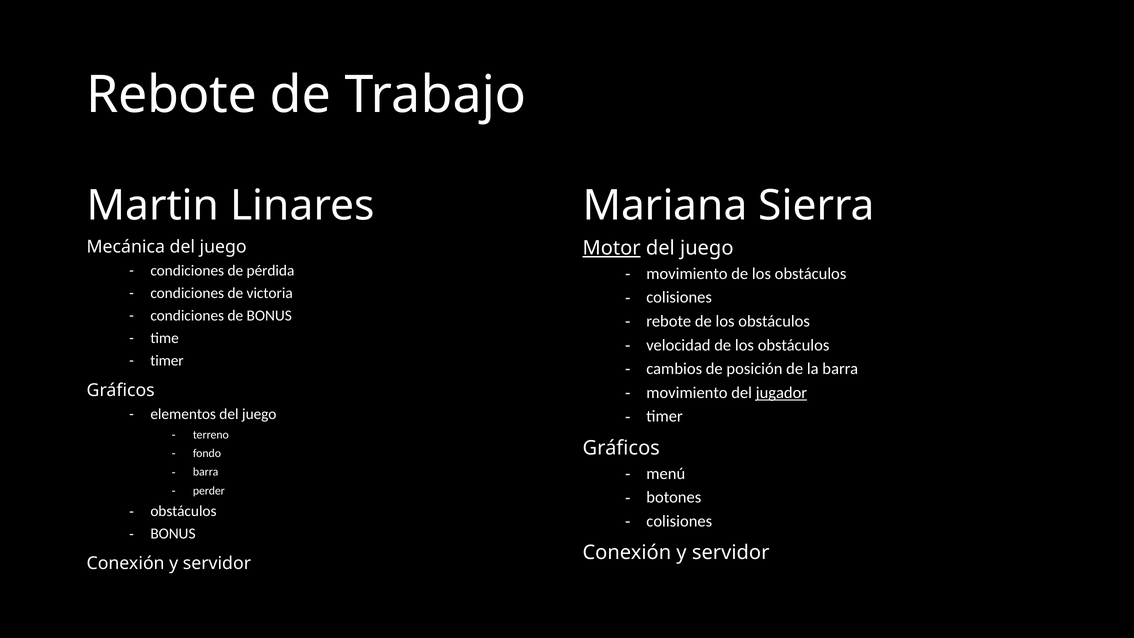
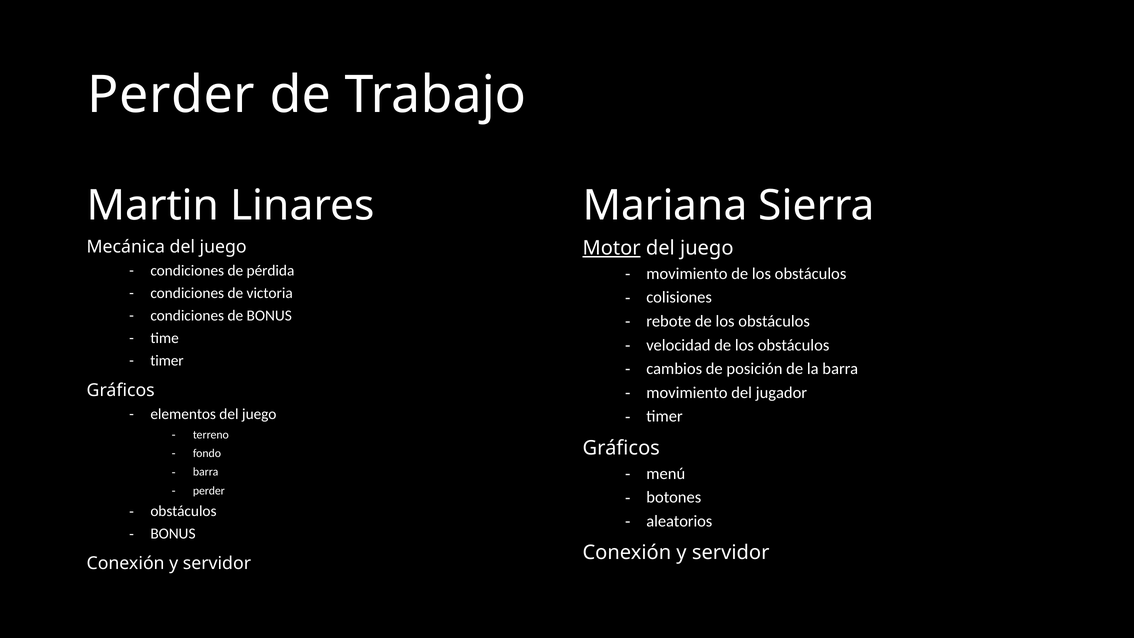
Rebote: Rebote -> Perder (171, 95)
jugador underline: present -> none (781, 393)
colisiones: colisiones -> aleatorios (679, 521)
